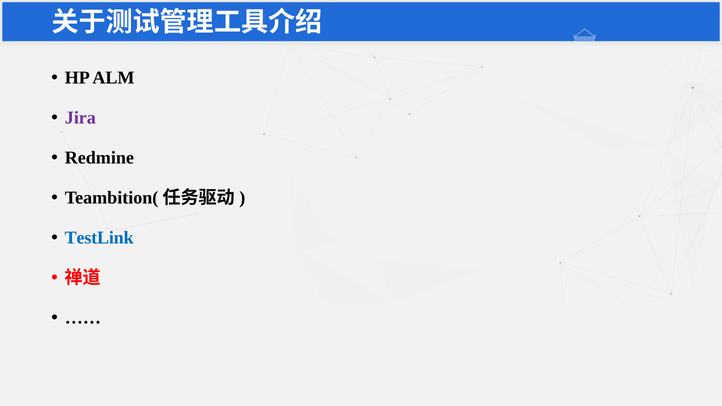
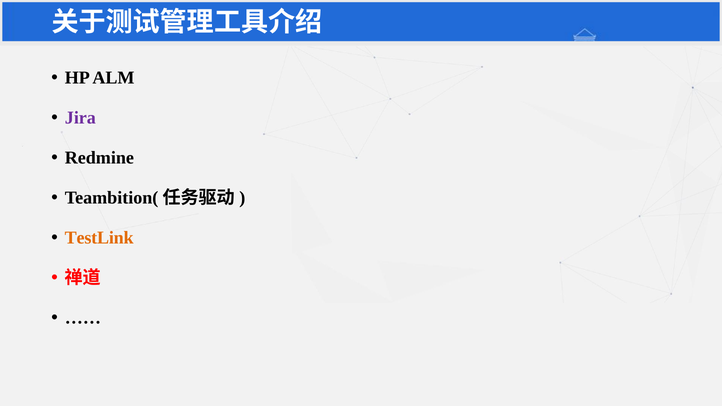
TestLink colour: blue -> orange (99, 238)
